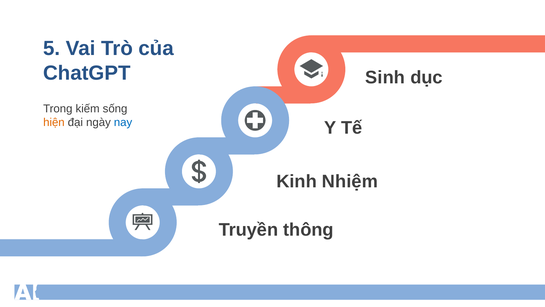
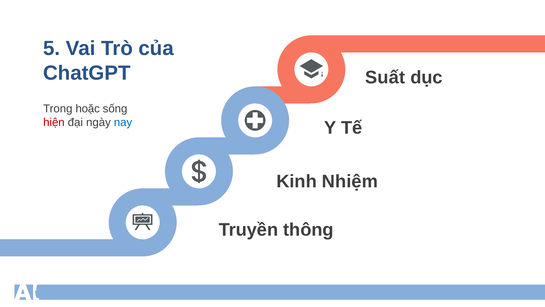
Sinh: Sinh -> Suất (385, 77)
kiếm: kiếm -> hoặc (88, 109)
hiện colour: orange -> red (54, 122)
